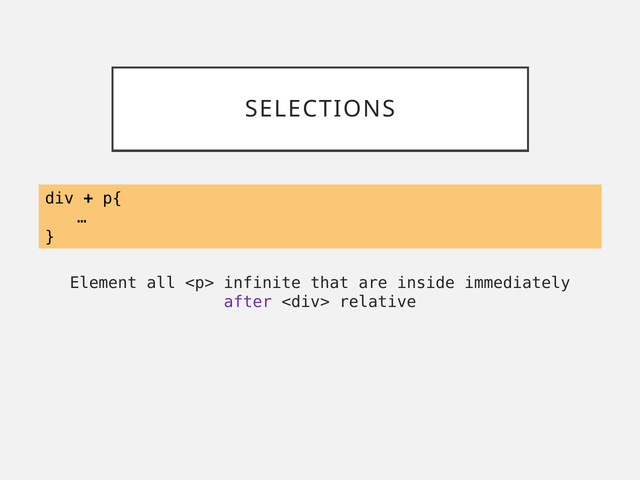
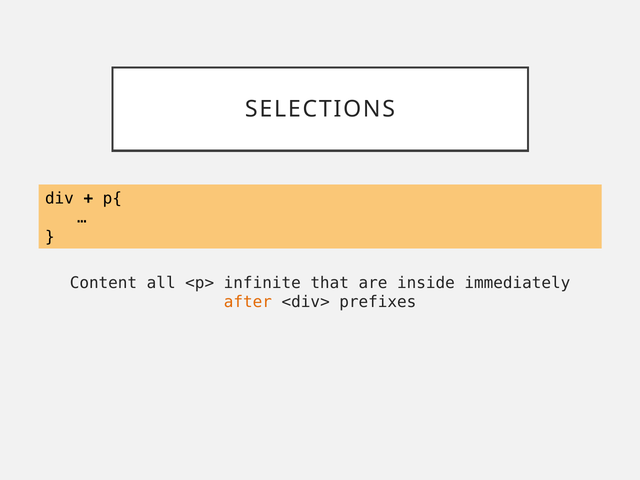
Element: Element -> Content (103, 283)
after colour: purple -> orange (248, 302)
relative: relative -> prefixes (378, 302)
